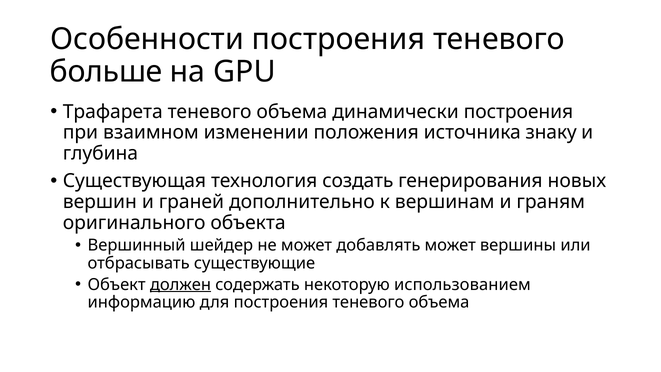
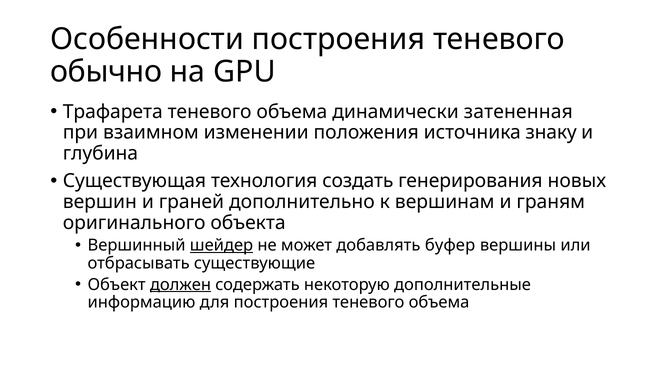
больше: больше -> обычно (106, 72)
динамически построения: построения -> затененная (518, 112)
шейдер underline: none -> present (222, 245)
добавлять может: может -> буфер (450, 245)
использованием: использованием -> дополнительные (462, 284)
